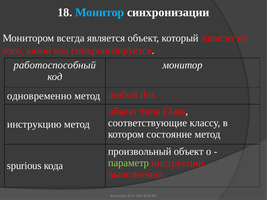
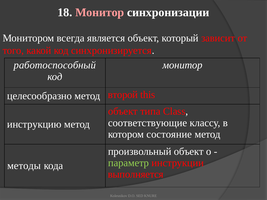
Монитор colour: light blue -> pink (100, 12)
одновременно: одновременно -> целесообразно (39, 96)
любой: любой -> второй (123, 95)
spurious: spurious -> методы (24, 166)
выполнения: выполнения -> выполняется (136, 175)
